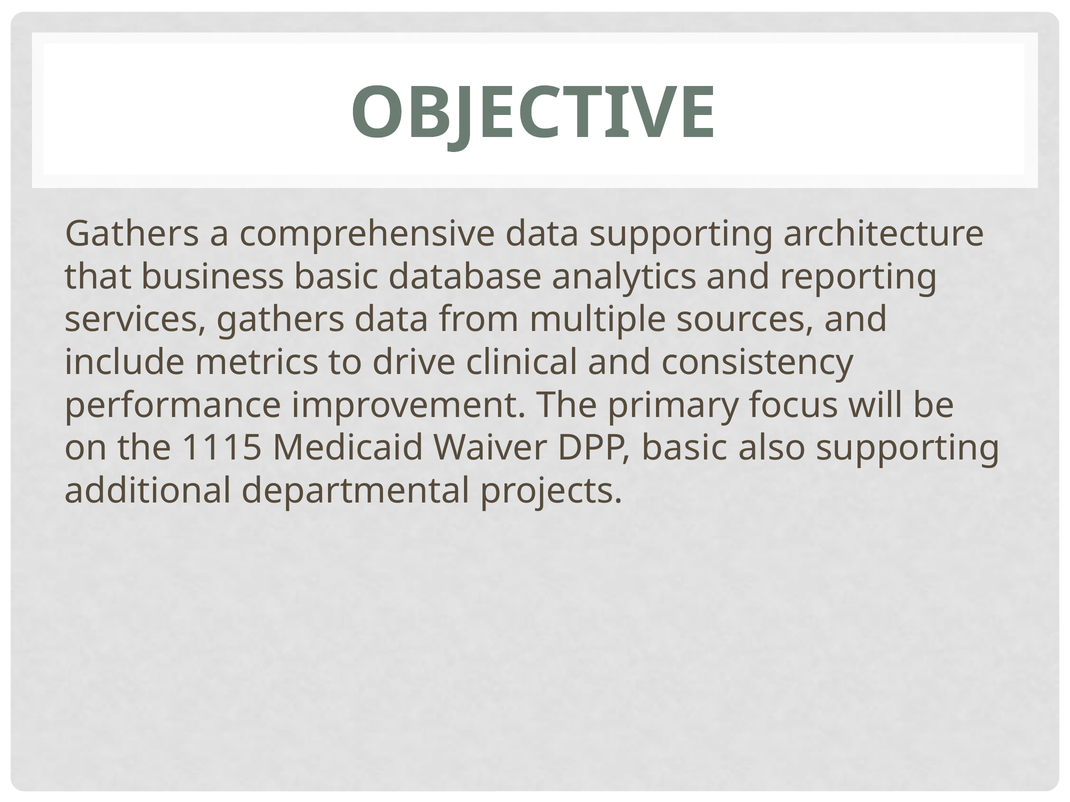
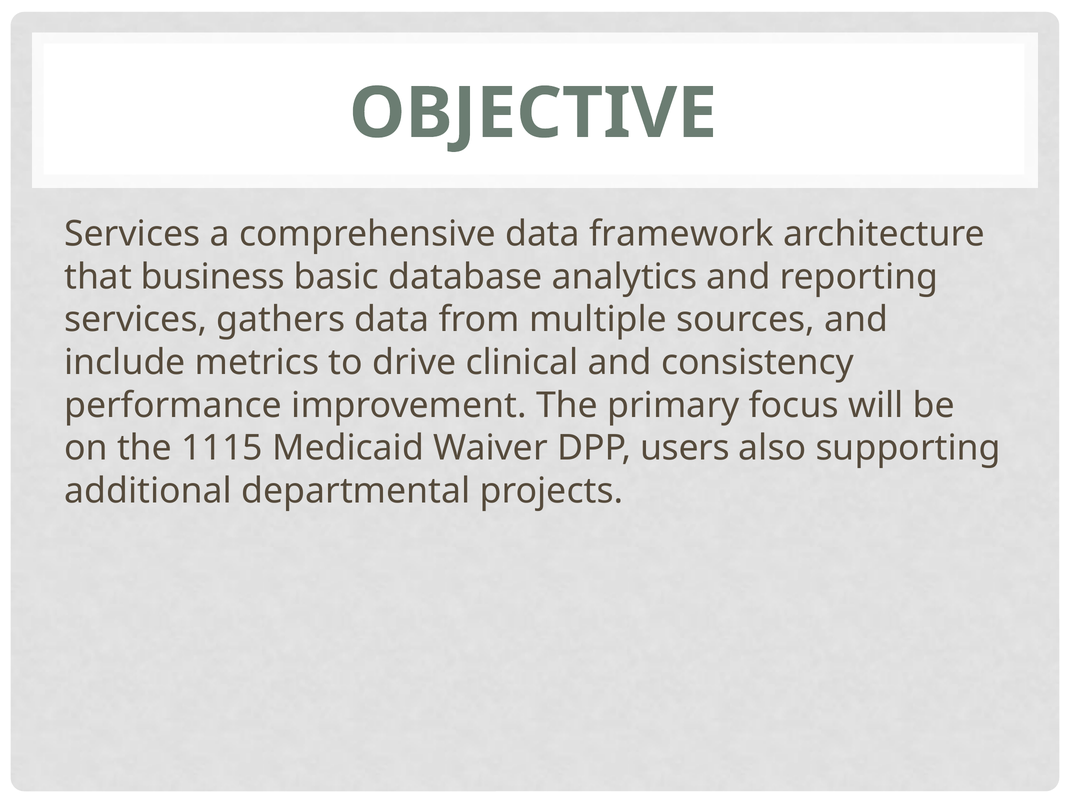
Gathers: Gathers -> Services (132, 234)
data supporting: supporting -> framework (682, 234)
DPP basic: basic -> users (685, 448)
